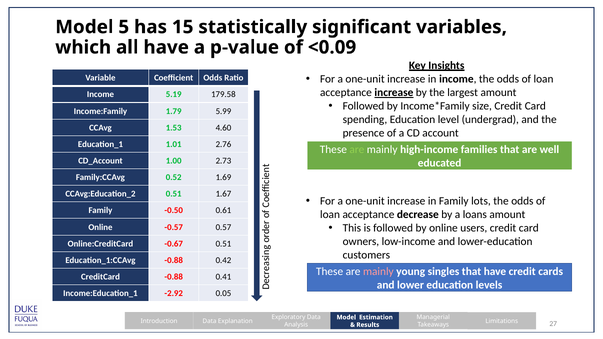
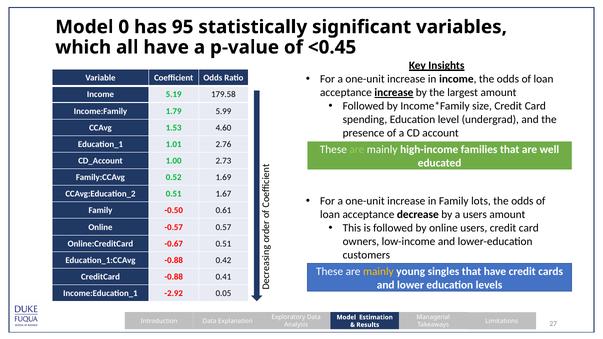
5: 5 -> 0 (124, 27)
15: 15 -> 95 (183, 27)
<0.09: <0.09 -> <0.45 (332, 47)
a loans: loans -> users (475, 215)
mainly colour: pink -> yellow (378, 272)
